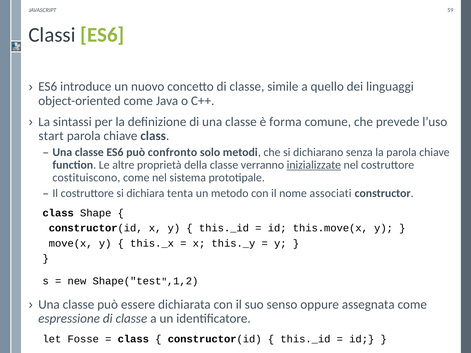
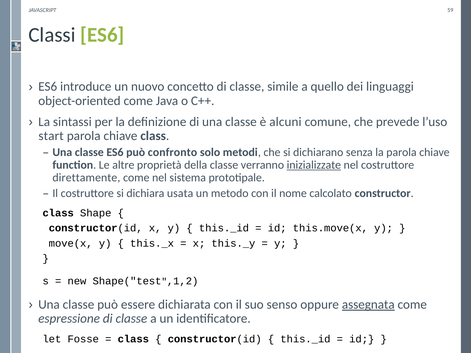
forma: forma -> alcuni (285, 122)
costituiscono: costituiscono -> direttamente (86, 178)
tenta: tenta -> usata (180, 193)
associati: associati -> calcolato (331, 193)
assegnata underline: none -> present (368, 305)
